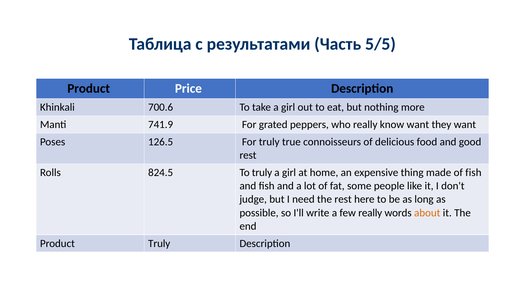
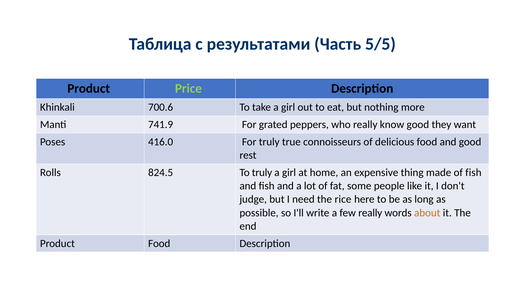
Price colour: white -> light green (188, 89)
know want: want -> good (418, 125)
126.5: 126.5 -> 416.0 (161, 142)
the rest: rest -> rice (343, 200)
Product Truly: Truly -> Food (159, 244)
